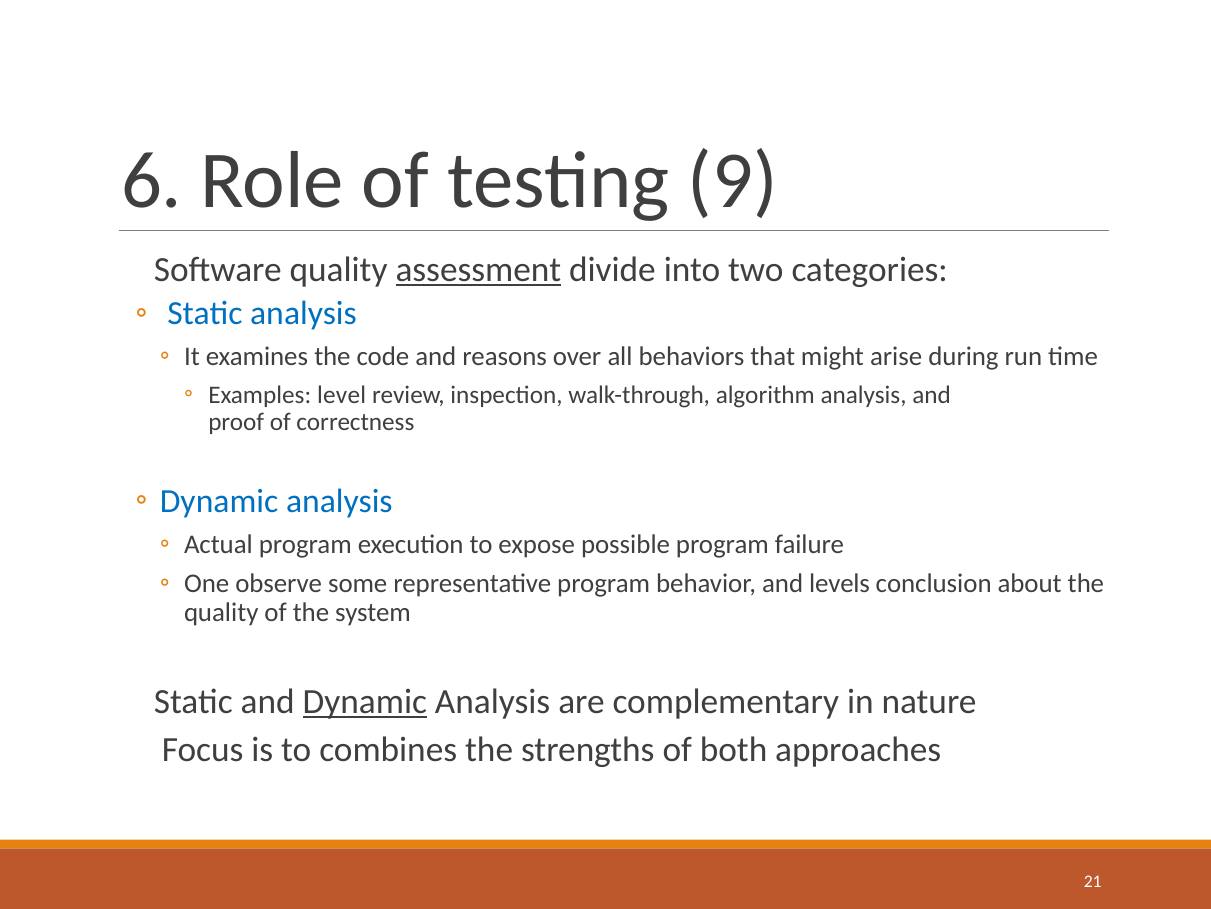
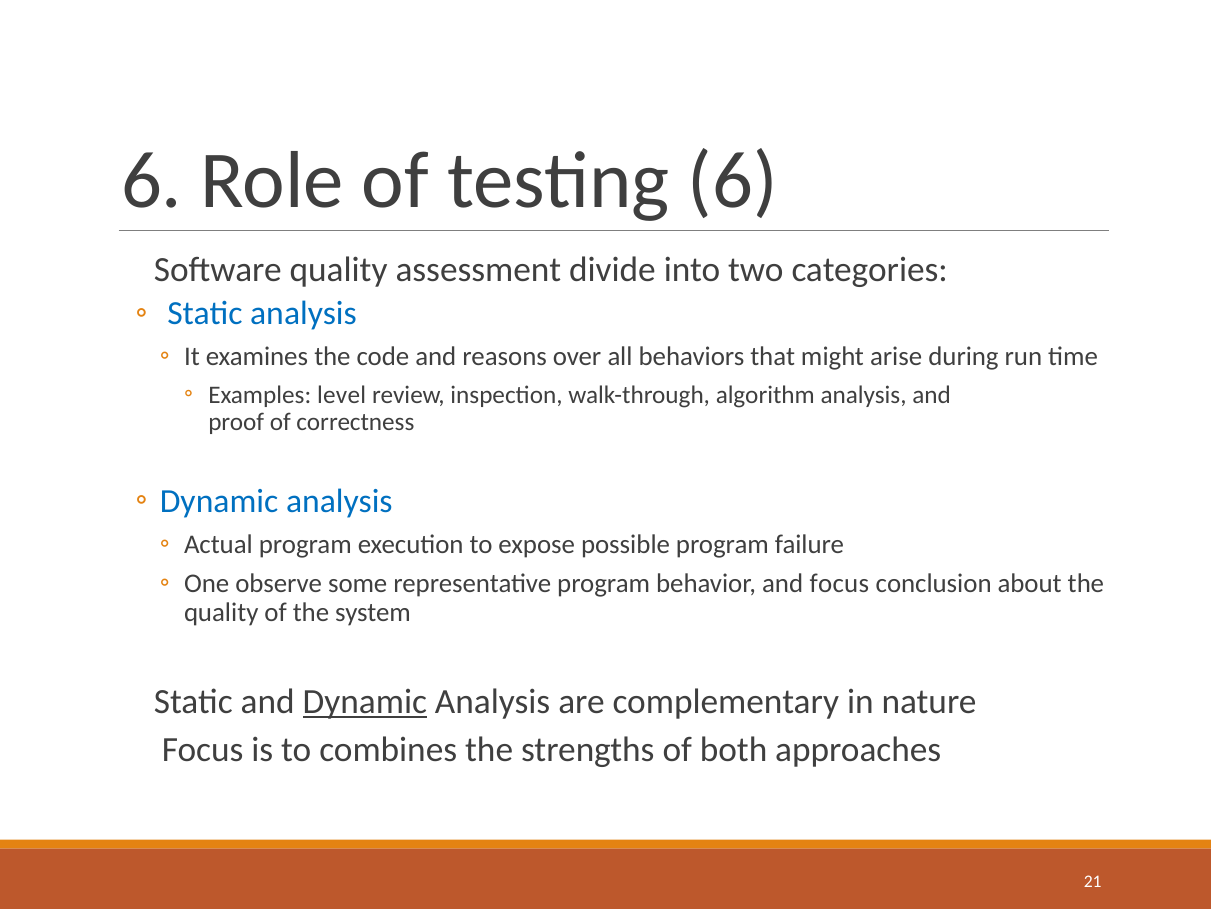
testing 9: 9 -> 6 (733, 181)
assessment underline: present -> none (478, 269)
and levels: levels -> focus (839, 583)
